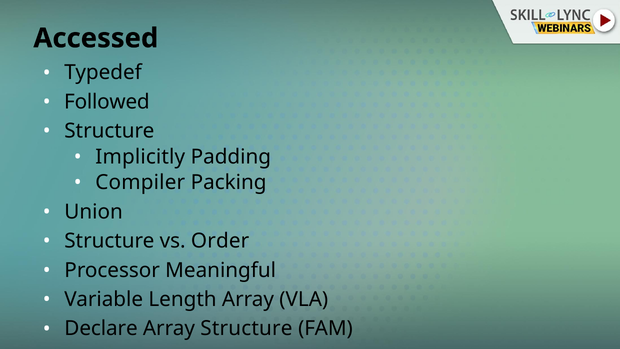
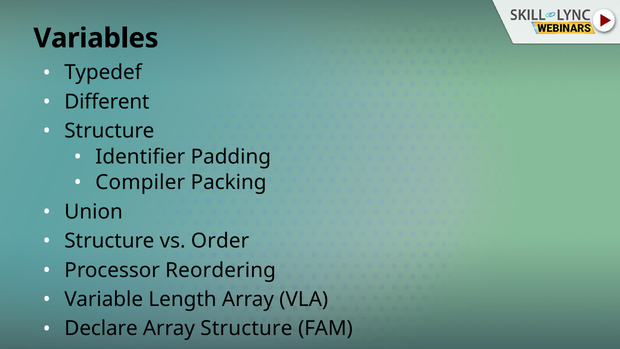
Accessed: Accessed -> Variables (96, 38)
Followed: Followed -> Different (107, 102)
Implicitly: Implicitly -> Identifier (140, 157)
Meaningful: Meaningful -> Reordering (221, 270)
